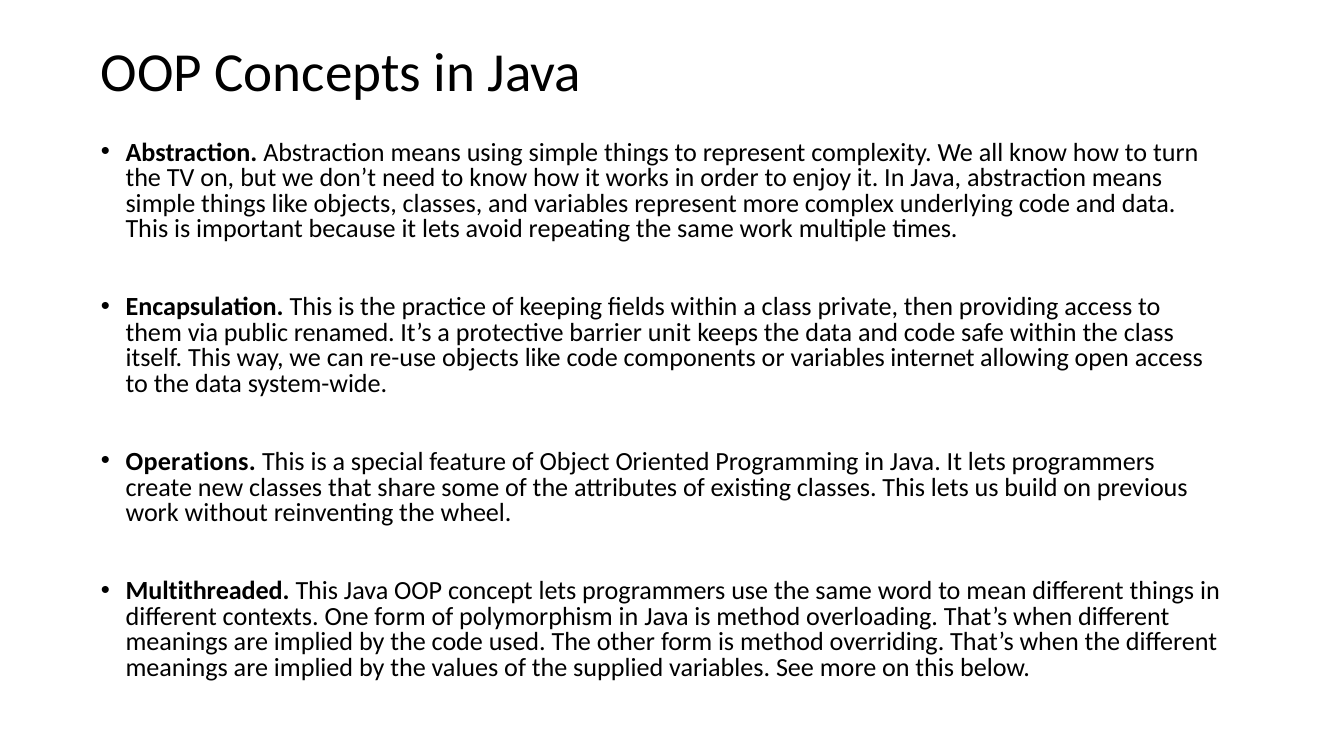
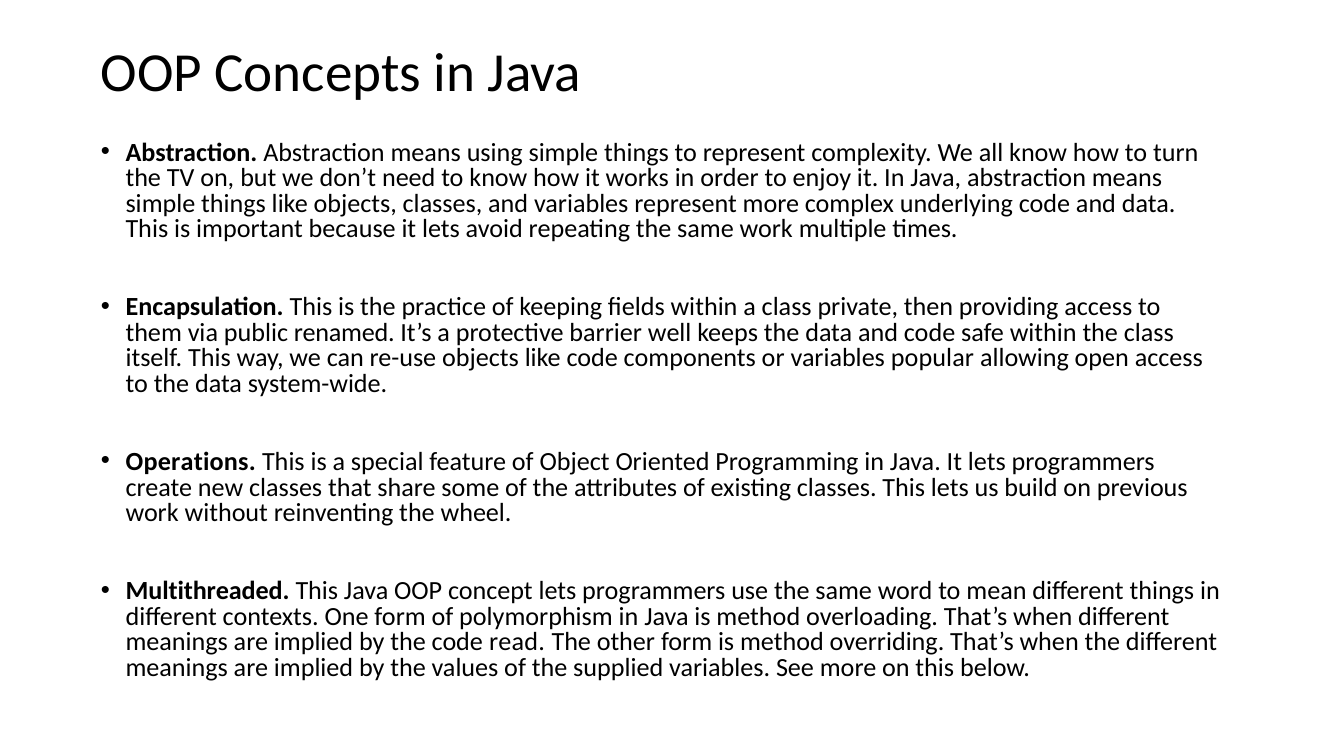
unit: unit -> well (670, 333)
internet: internet -> popular (932, 358)
used: used -> read (517, 642)
